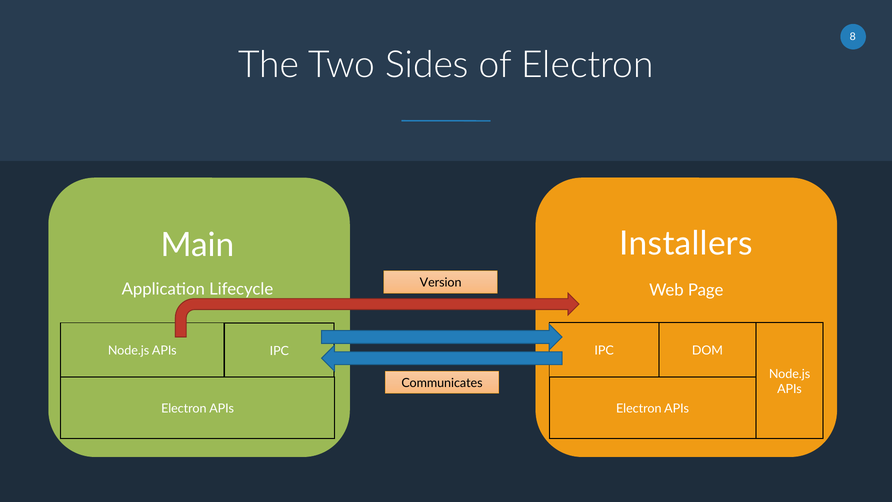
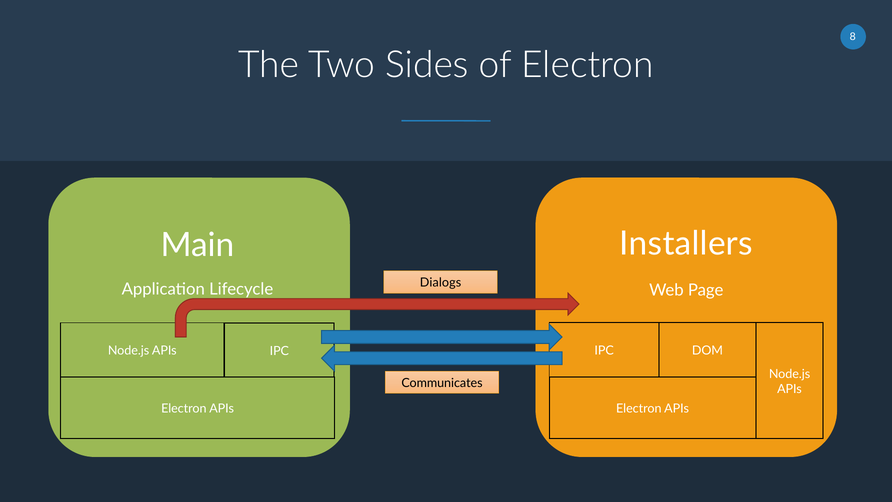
Version: Version -> Dialogs (441, 283)
